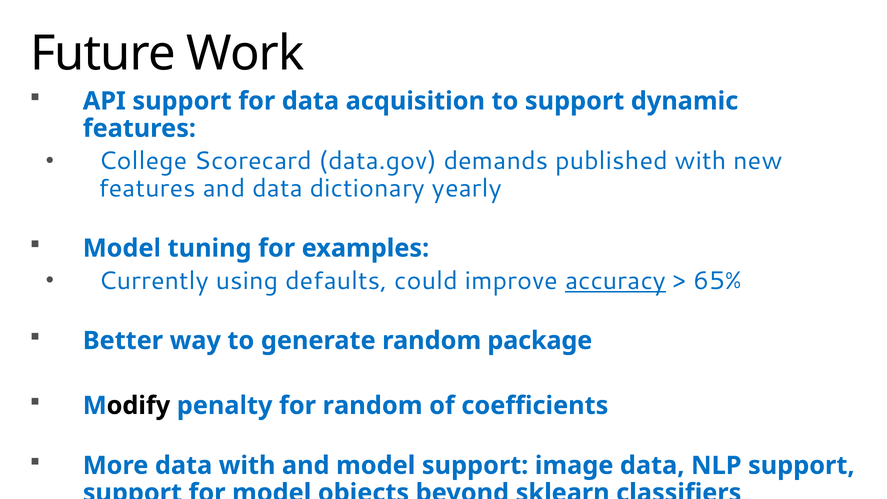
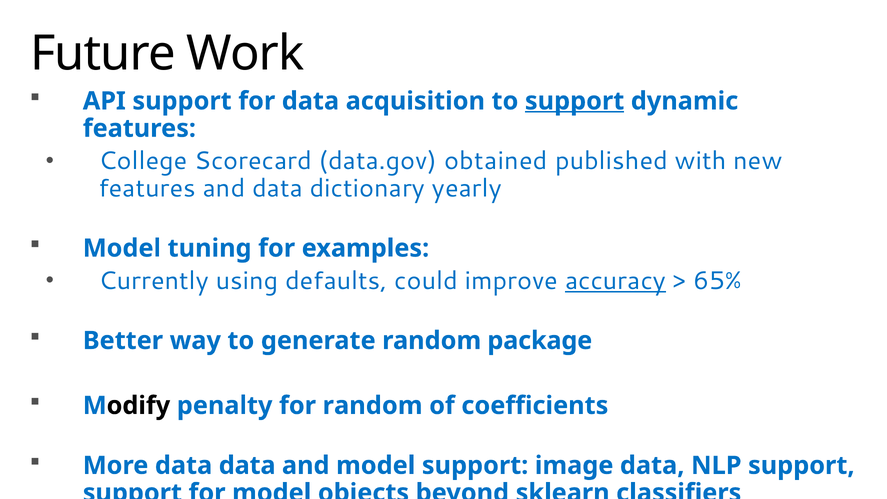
support underline: none -> present (575, 101)
demands: demands -> obtained (496, 161)
data with: with -> data (247, 465)
